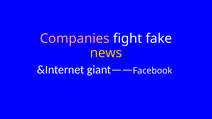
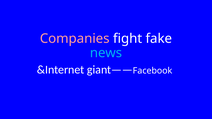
news colour: yellow -> light blue (106, 53)
